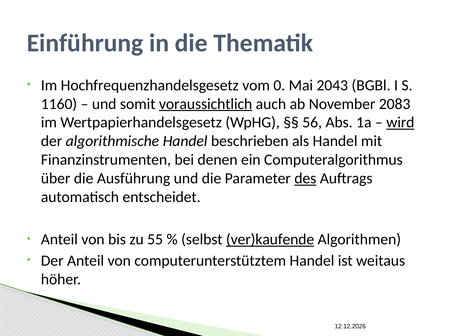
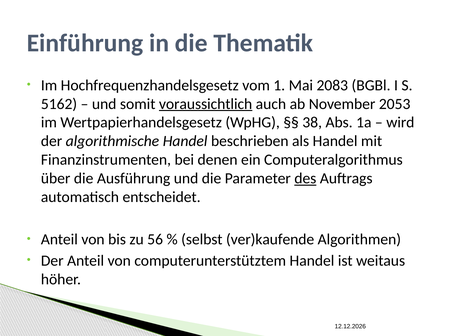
0: 0 -> 1 (279, 85)
2043: 2043 -> 2083 (332, 85)
1160: 1160 -> 5162 (59, 104)
2083: 2083 -> 2053 (395, 104)
56: 56 -> 38 (312, 123)
wird underline: present -> none (400, 123)
55: 55 -> 56 (155, 240)
ver)kaufende underline: present -> none (270, 240)
